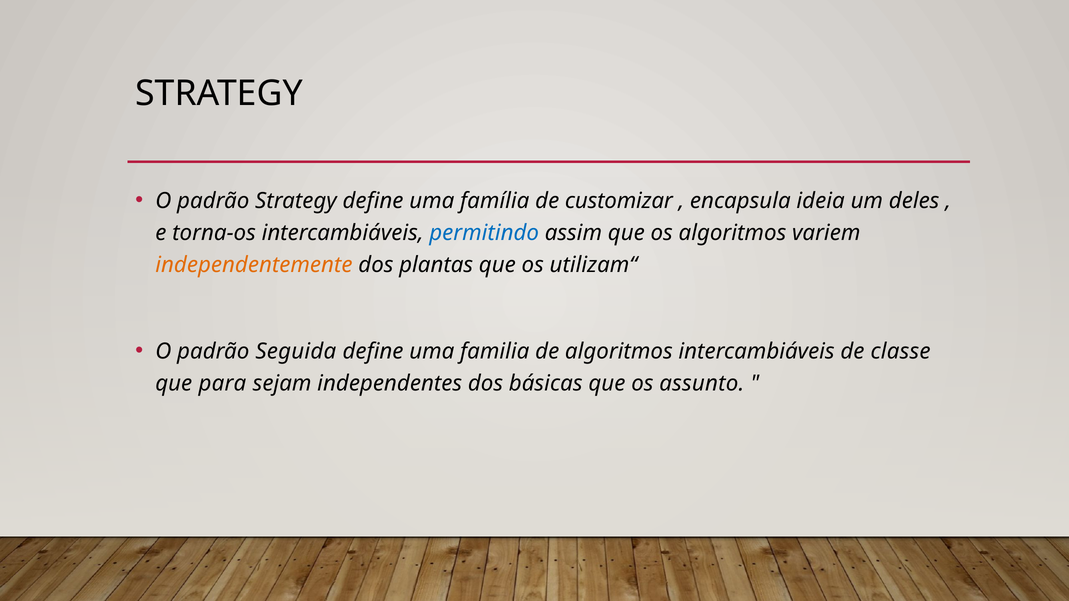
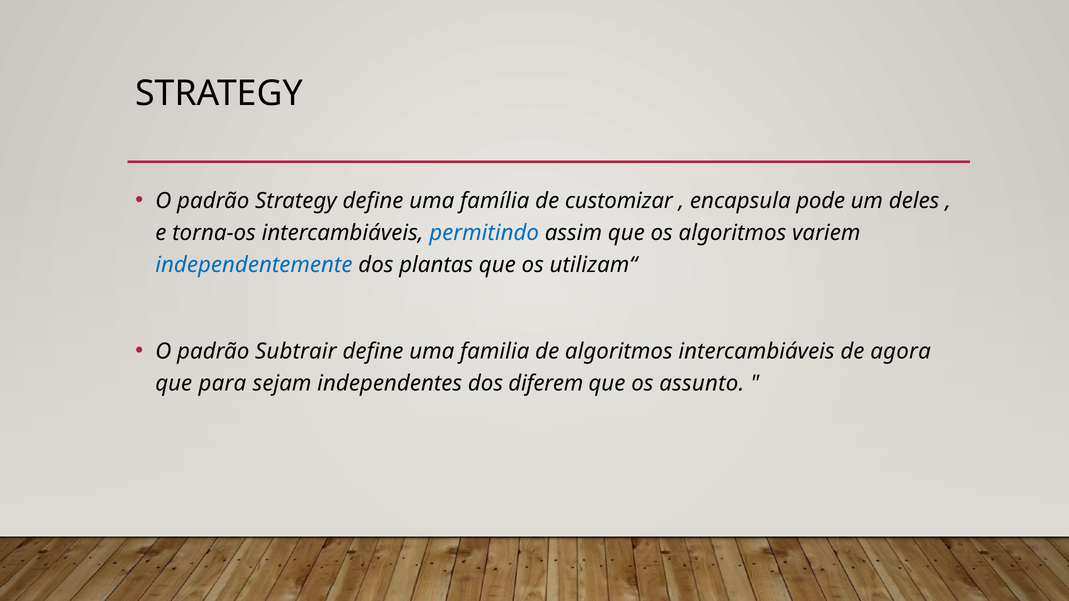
ideia: ideia -> pode (821, 201)
independentemente colour: orange -> blue (254, 265)
Seguida: Seguida -> Subtrair (296, 352)
classe: classe -> agora (901, 352)
básicas: básicas -> diferem (546, 384)
